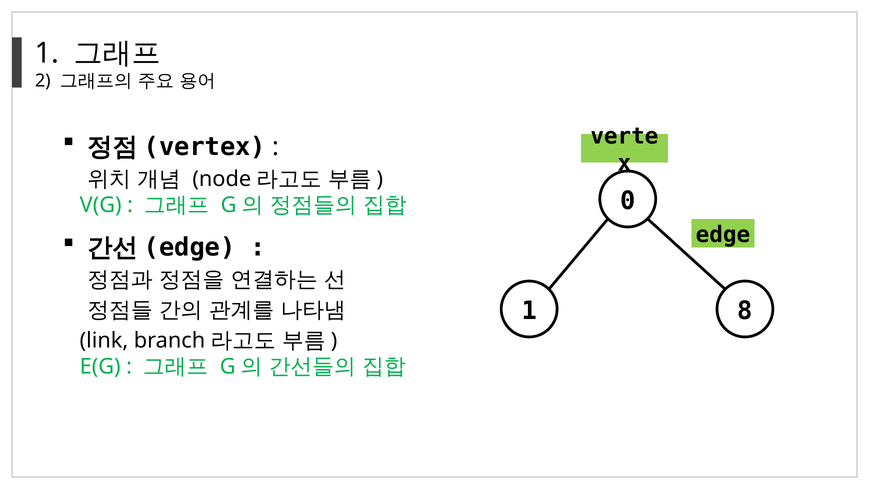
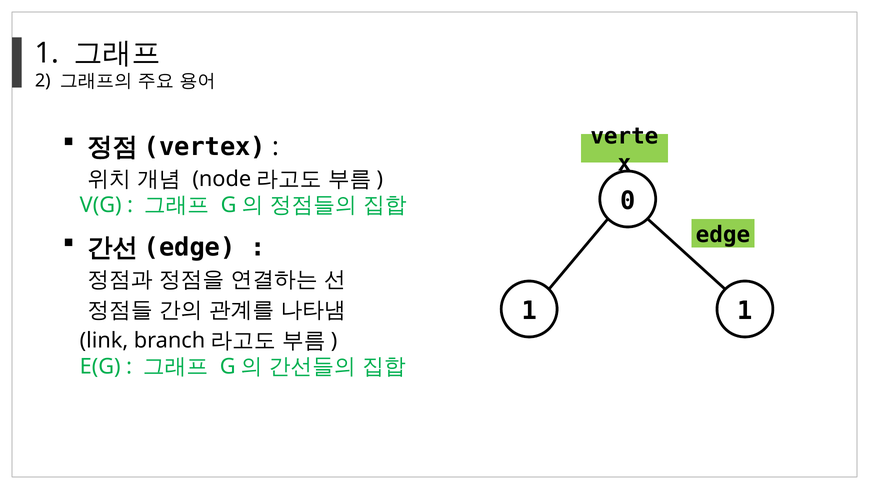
1 8: 8 -> 1 (745, 311)
